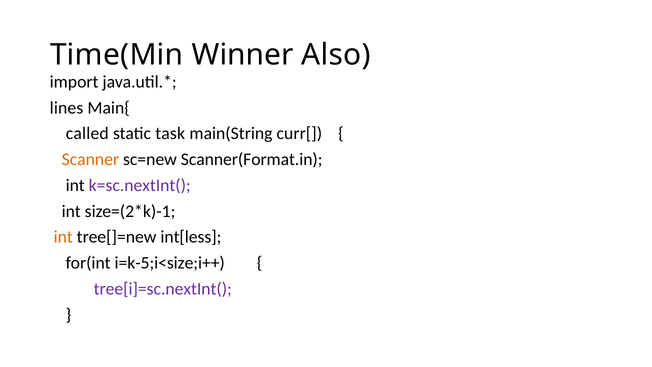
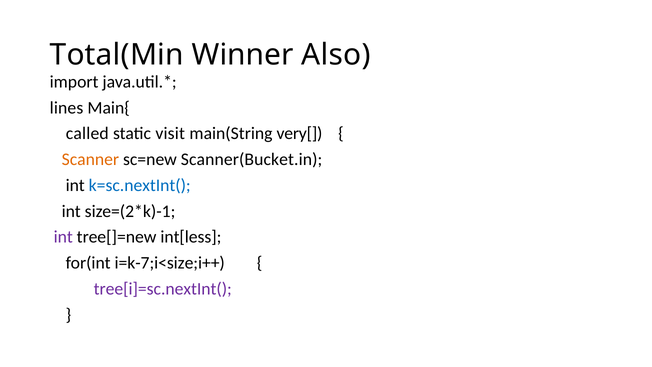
Time(Min: Time(Min -> Total(Min (117, 55)
task: task -> visit (170, 133)
curr[: curr[ -> very[ (299, 133)
Scanner(Format.in: Scanner(Format.in -> Scanner(Bucket.in (252, 159)
k=sc.nextInt( colour: purple -> blue (140, 185)
int colour: orange -> purple (63, 237)
i=k-5;i<size;i++: i=k-5;i<size;i++ -> i=k-7;i<size;i++ (170, 263)
